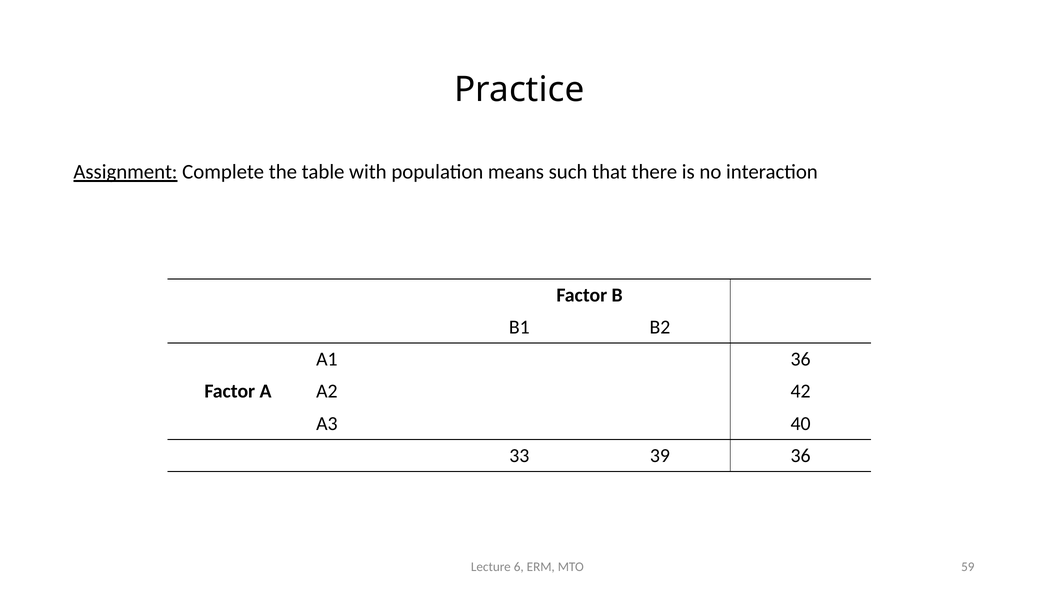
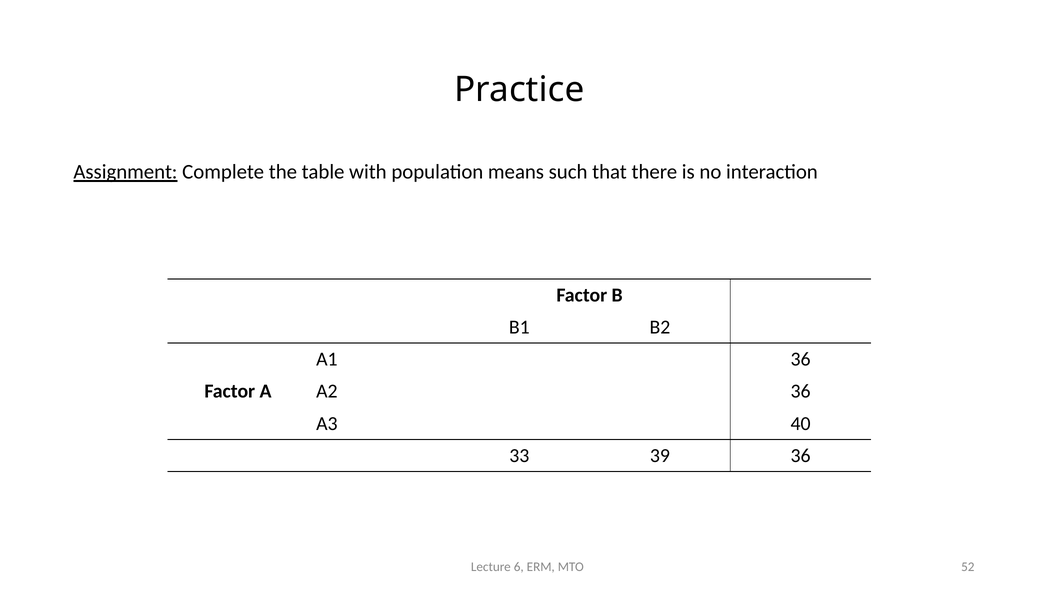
A2 42: 42 -> 36 (801, 391)
59: 59 -> 52 (968, 567)
